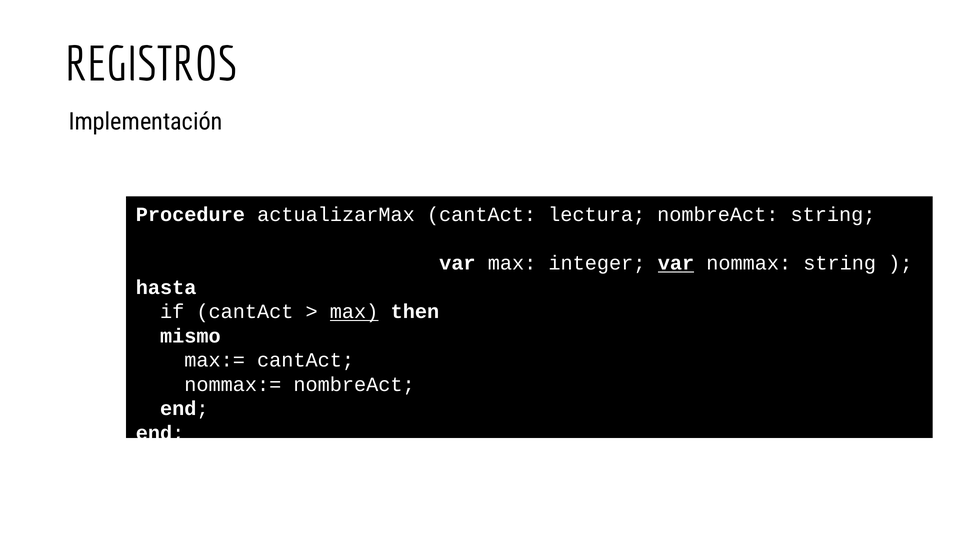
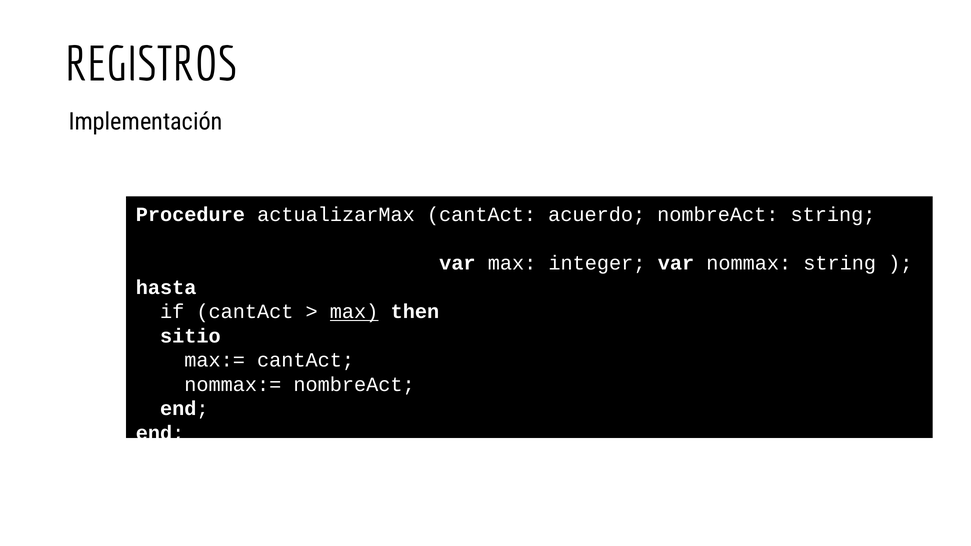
lectura: lectura -> acuerdo (597, 215)
var underline: present -> none (676, 263)
mismo: mismo -> sitio (190, 336)
